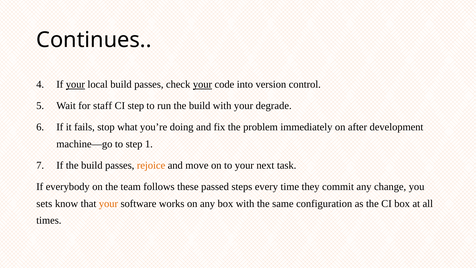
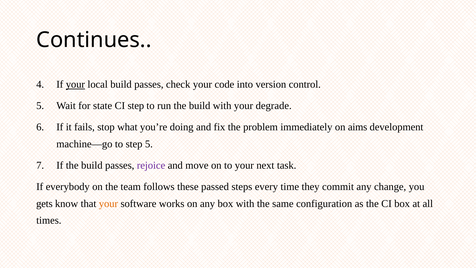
your underline: present -> none (202, 84)
staff: staff -> state (103, 106)
after: after -> aims (358, 127)
step 1: 1 -> 5 (149, 144)
rejoice colour: orange -> purple (151, 165)
sets: sets -> gets (44, 203)
